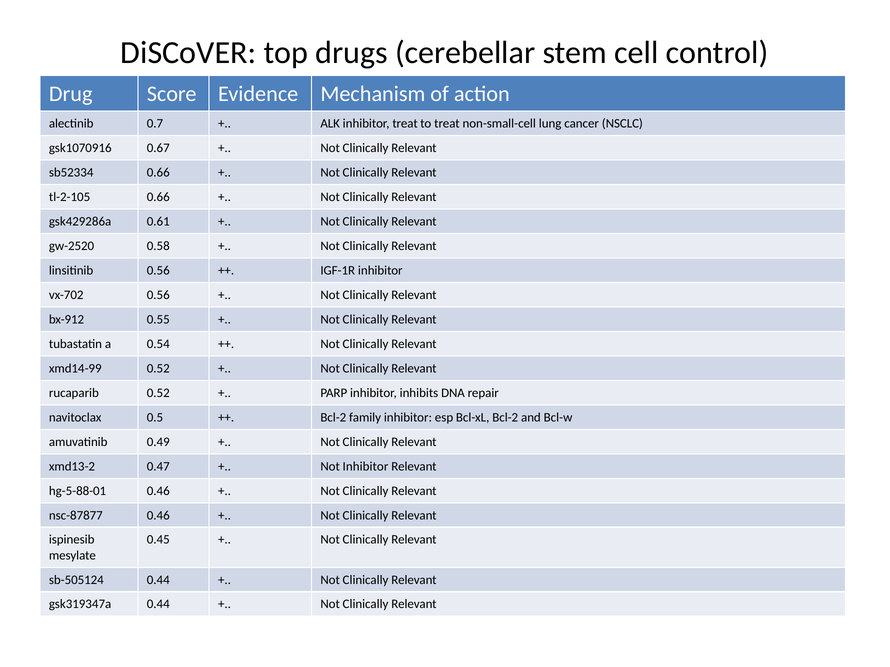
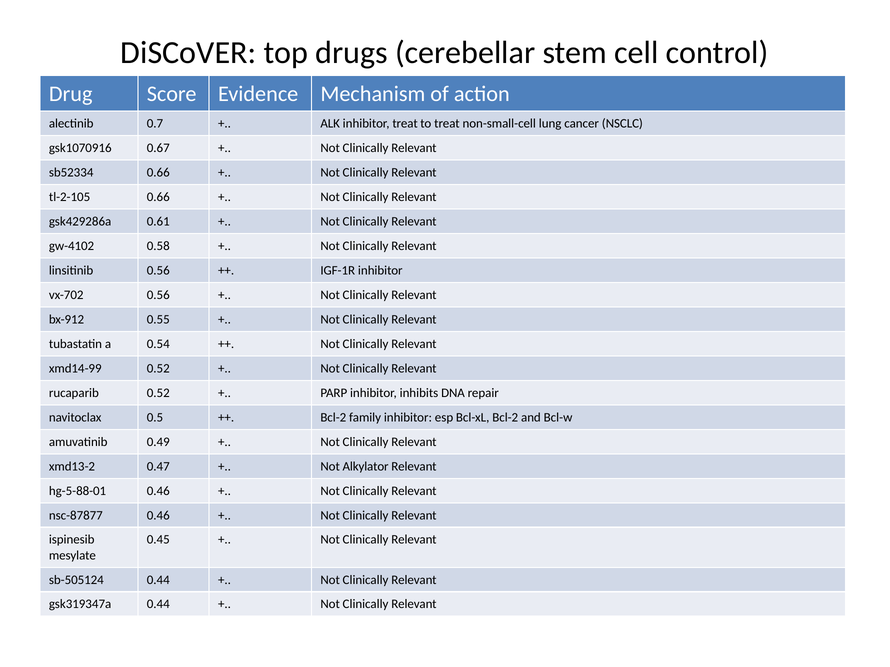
gw-2520: gw-2520 -> gw-4102 (72, 246)
Not Inhibitor: Inhibitor -> Alkylator (366, 467)
